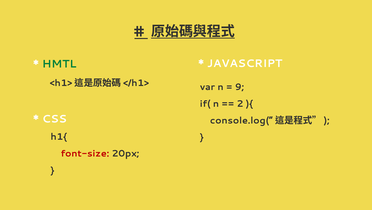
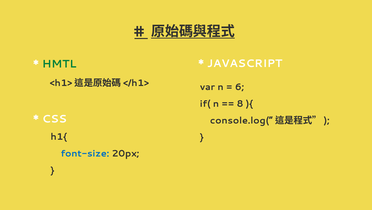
9: 9 -> 6 (240, 87)
2: 2 -> 8 (240, 103)
font-size colour: red -> blue (85, 153)
